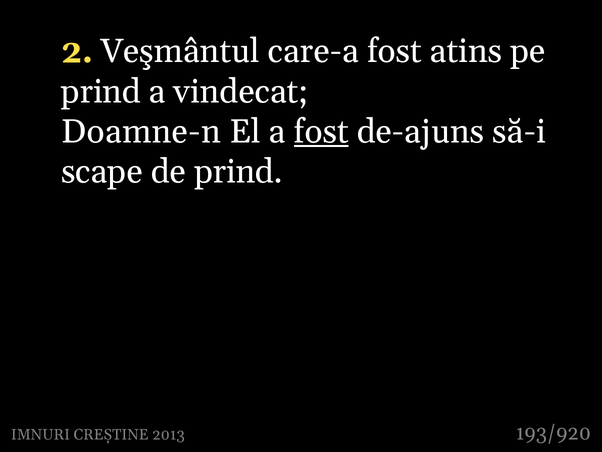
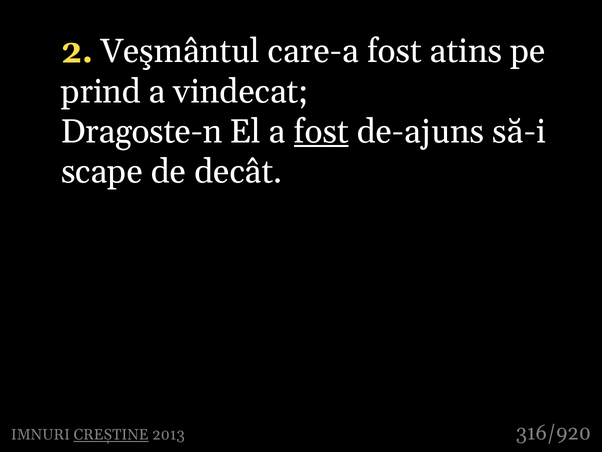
Doamne-n: Doamne-n -> Dragoste-n (141, 132)
de prind: prind -> decât (238, 172)
CREȘTINE underline: none -> present (111, 434)
193/920: 193/920 -> 316/920 (553, 433)
